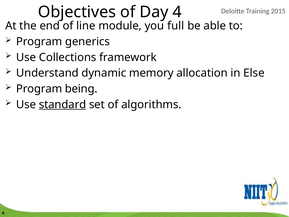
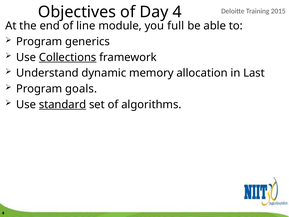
Collections underline: none -> present (68, 57)
Else: Else -> Last (254, 73)
being: being -> goals (81, 89)
